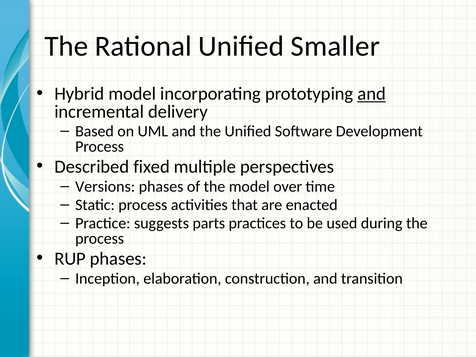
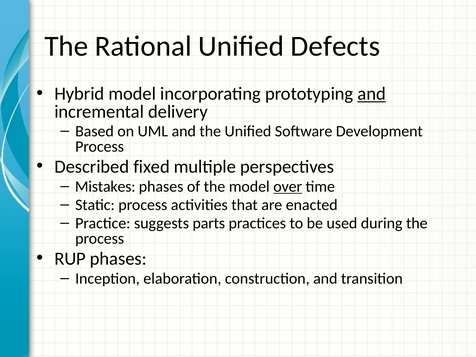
Smaller: Smaller -> Defects (335, 46)
Versions: Versions -> Mistakes (105, 186)
over underline: none -> present (288, 186)
